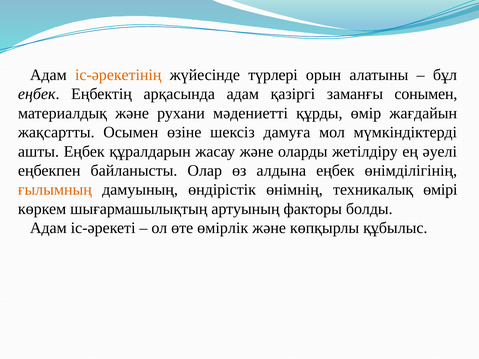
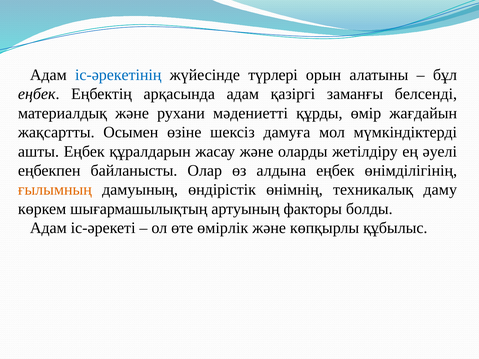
іс-әрекетінің colour: orange -> blue (118, 75)
сонымен: сонымен -> белсенді (426, 94)
өмірі: өмірі -> даму (440, 190)
